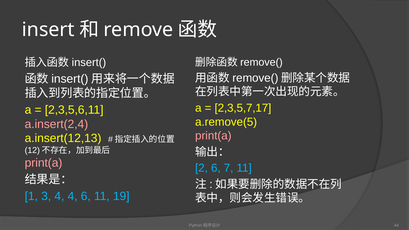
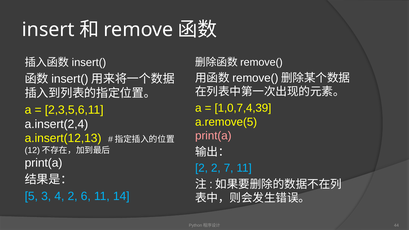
2,3,5,7,17: 2,3,5,7,17 -> 1,0,7,4,39 (243, 108)
a.insert(2,4 colour: pink -> white (56, 124)
print(a colour: pink -> white (44, 163)
2 6: 6 -> 2 (216, 168)
1: 1 -> 5 (31, 196)
4 4: 4 -> 2 (73, 196)
19: 19 -> 14 (121, 196)
